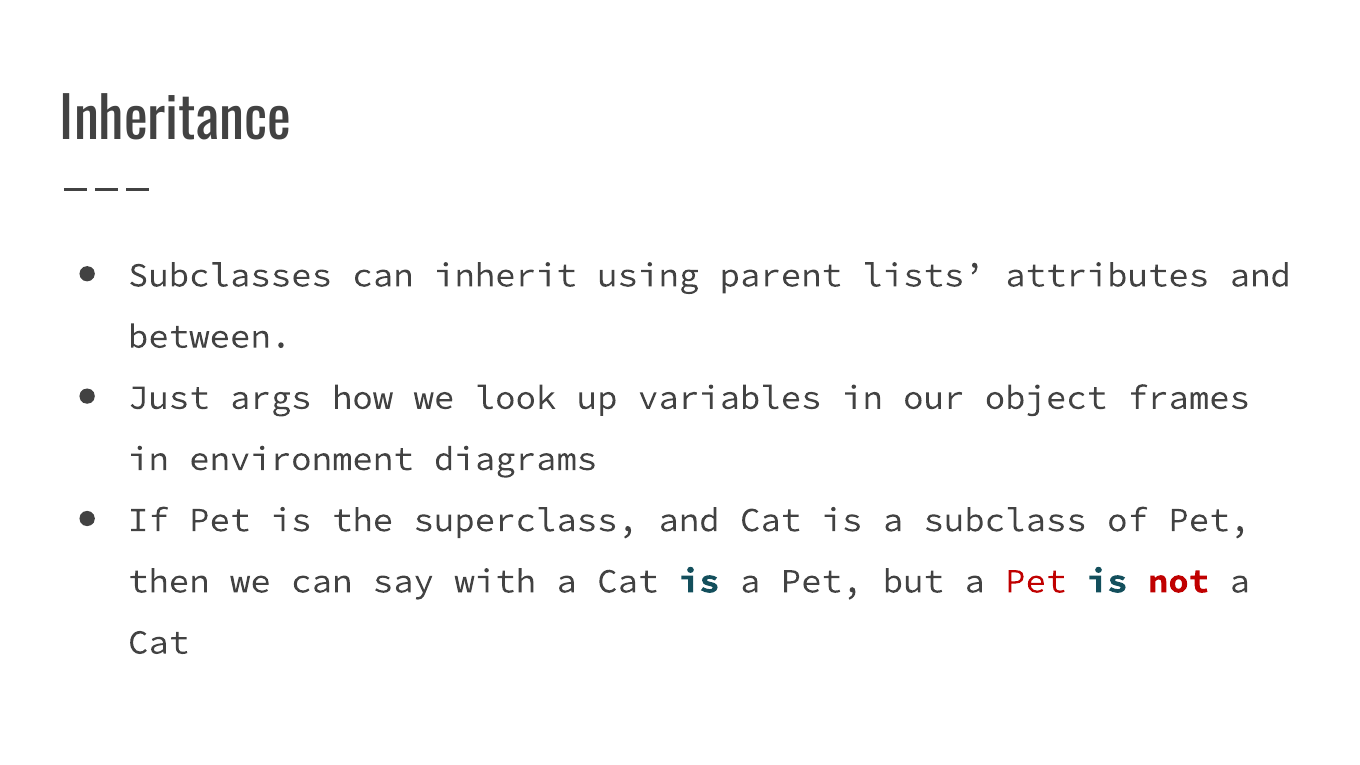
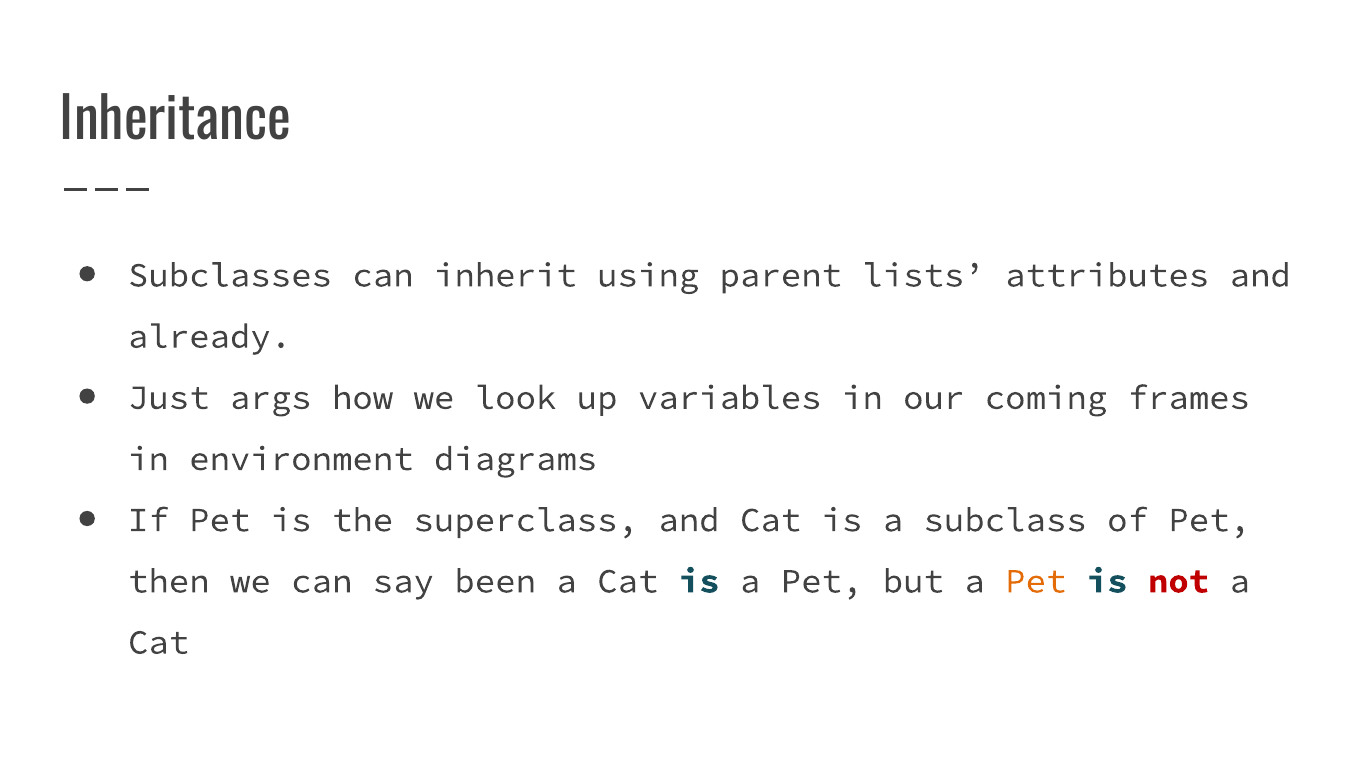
between: between -> already (210, 336)
object: object -> coming (1046, 398)
with: with -> been (495, 581)
Pet colour: red -> orange (1036, 581)
